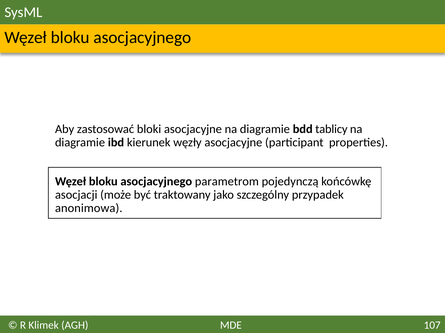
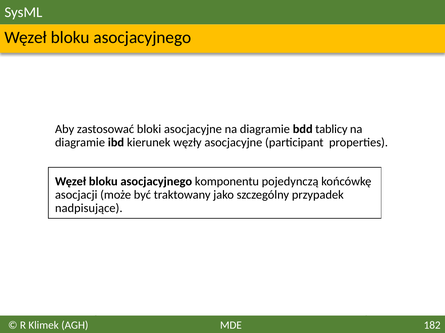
parametrom: parametrom -> komponentu (227, 182)
anonimowa: anonimowa -> nadpisujące (89, 208)
107: 107 -> 182 (432, 326)
